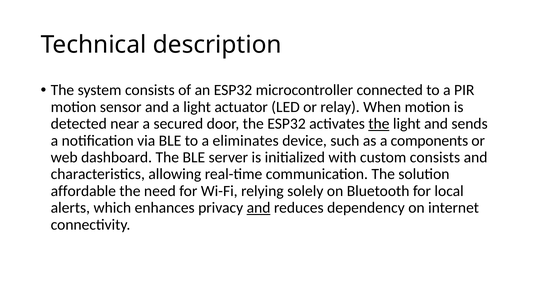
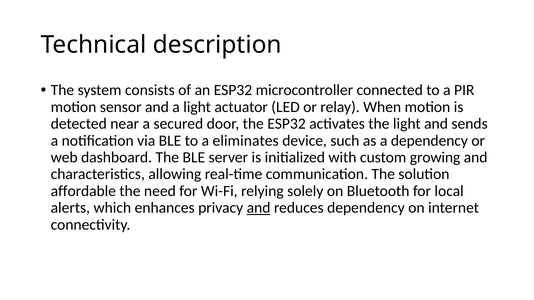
the underline: present -> none (379, 124)
a components: components -> dependency (429, 141)
custom consists: consists -> growing (435, 158)
